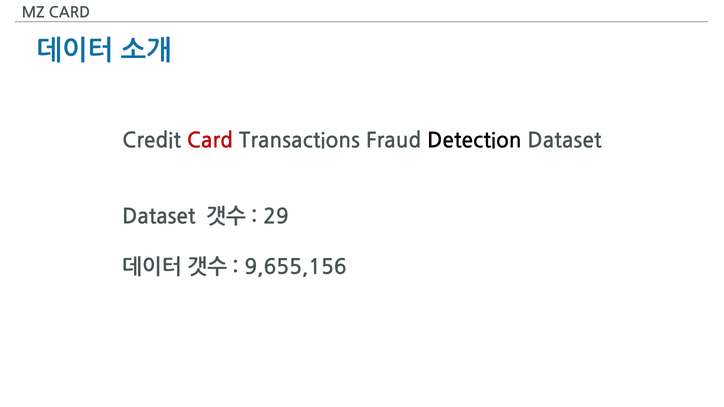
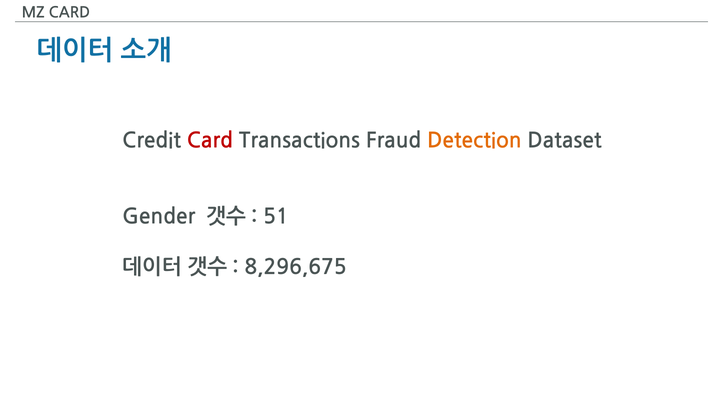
Detection colour: black -> orange (474, 141)
Dataset: Dataset -> Gender (159, 217)
29: 29 -> 51 (276, 217)
9,655,156: 9,655,156 -> 8,296,675 (296, 268)
